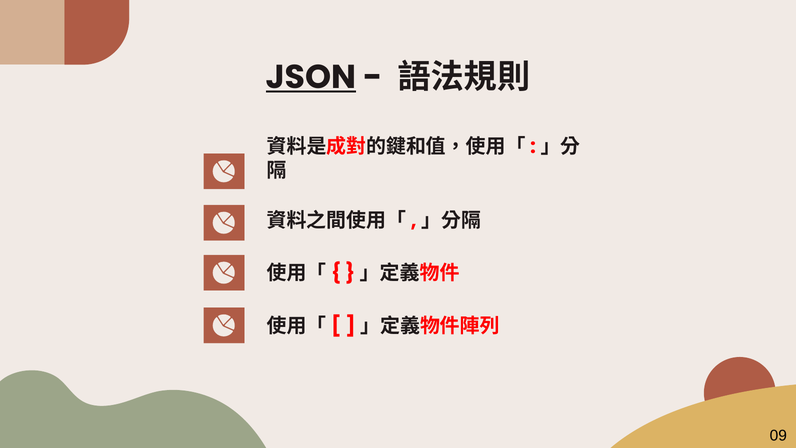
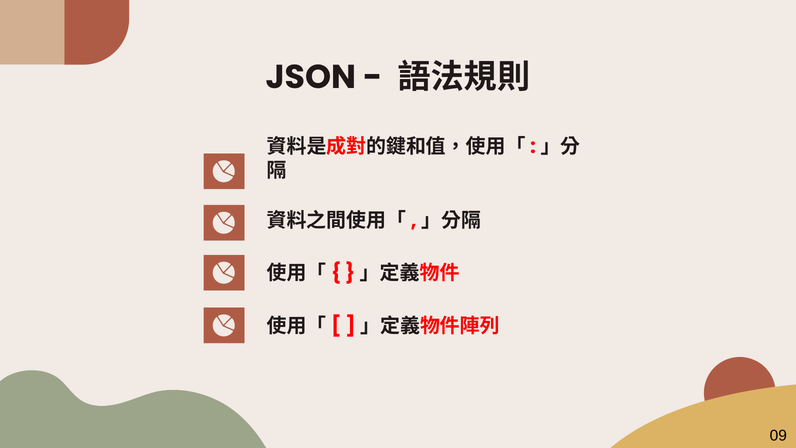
JSON underline: present -> none (311, 77)
